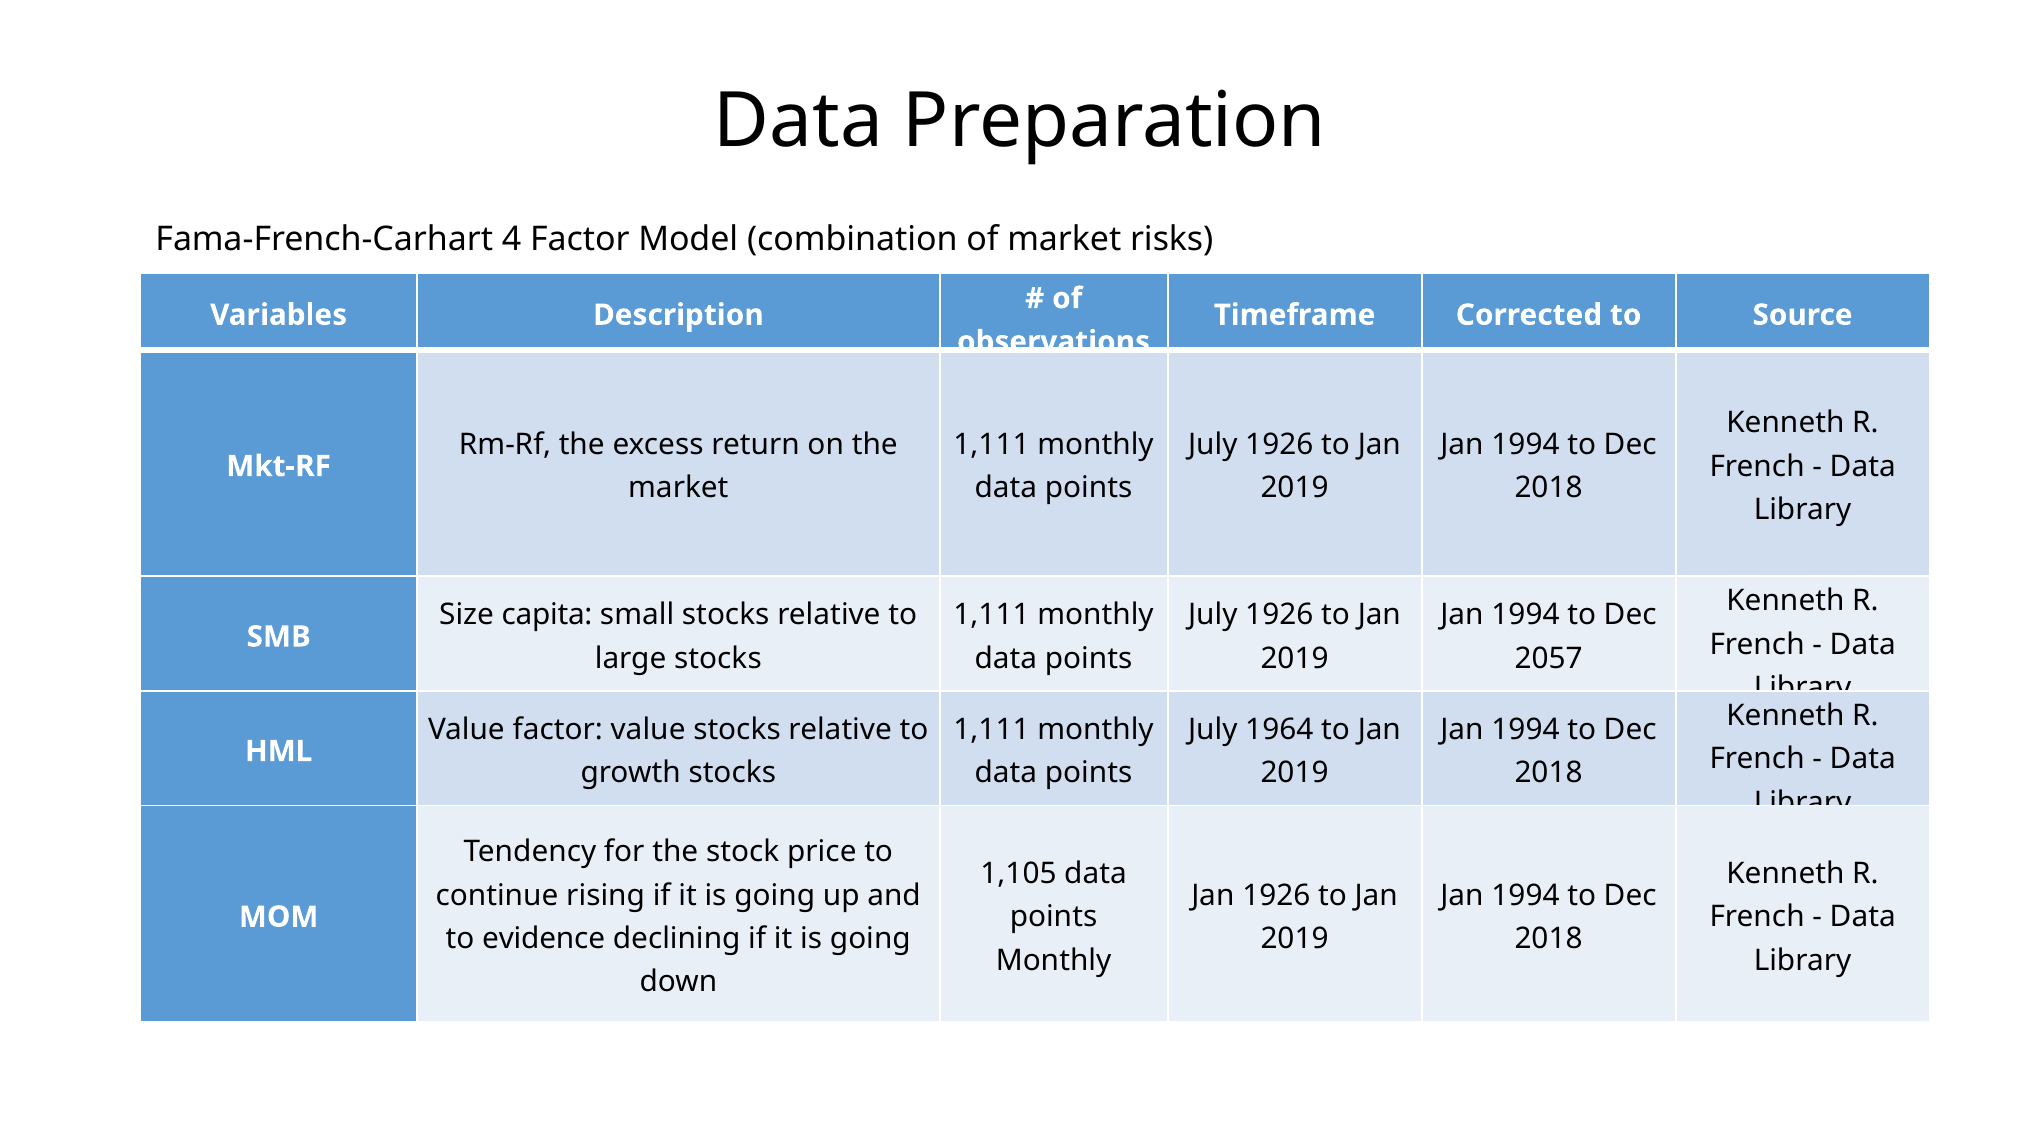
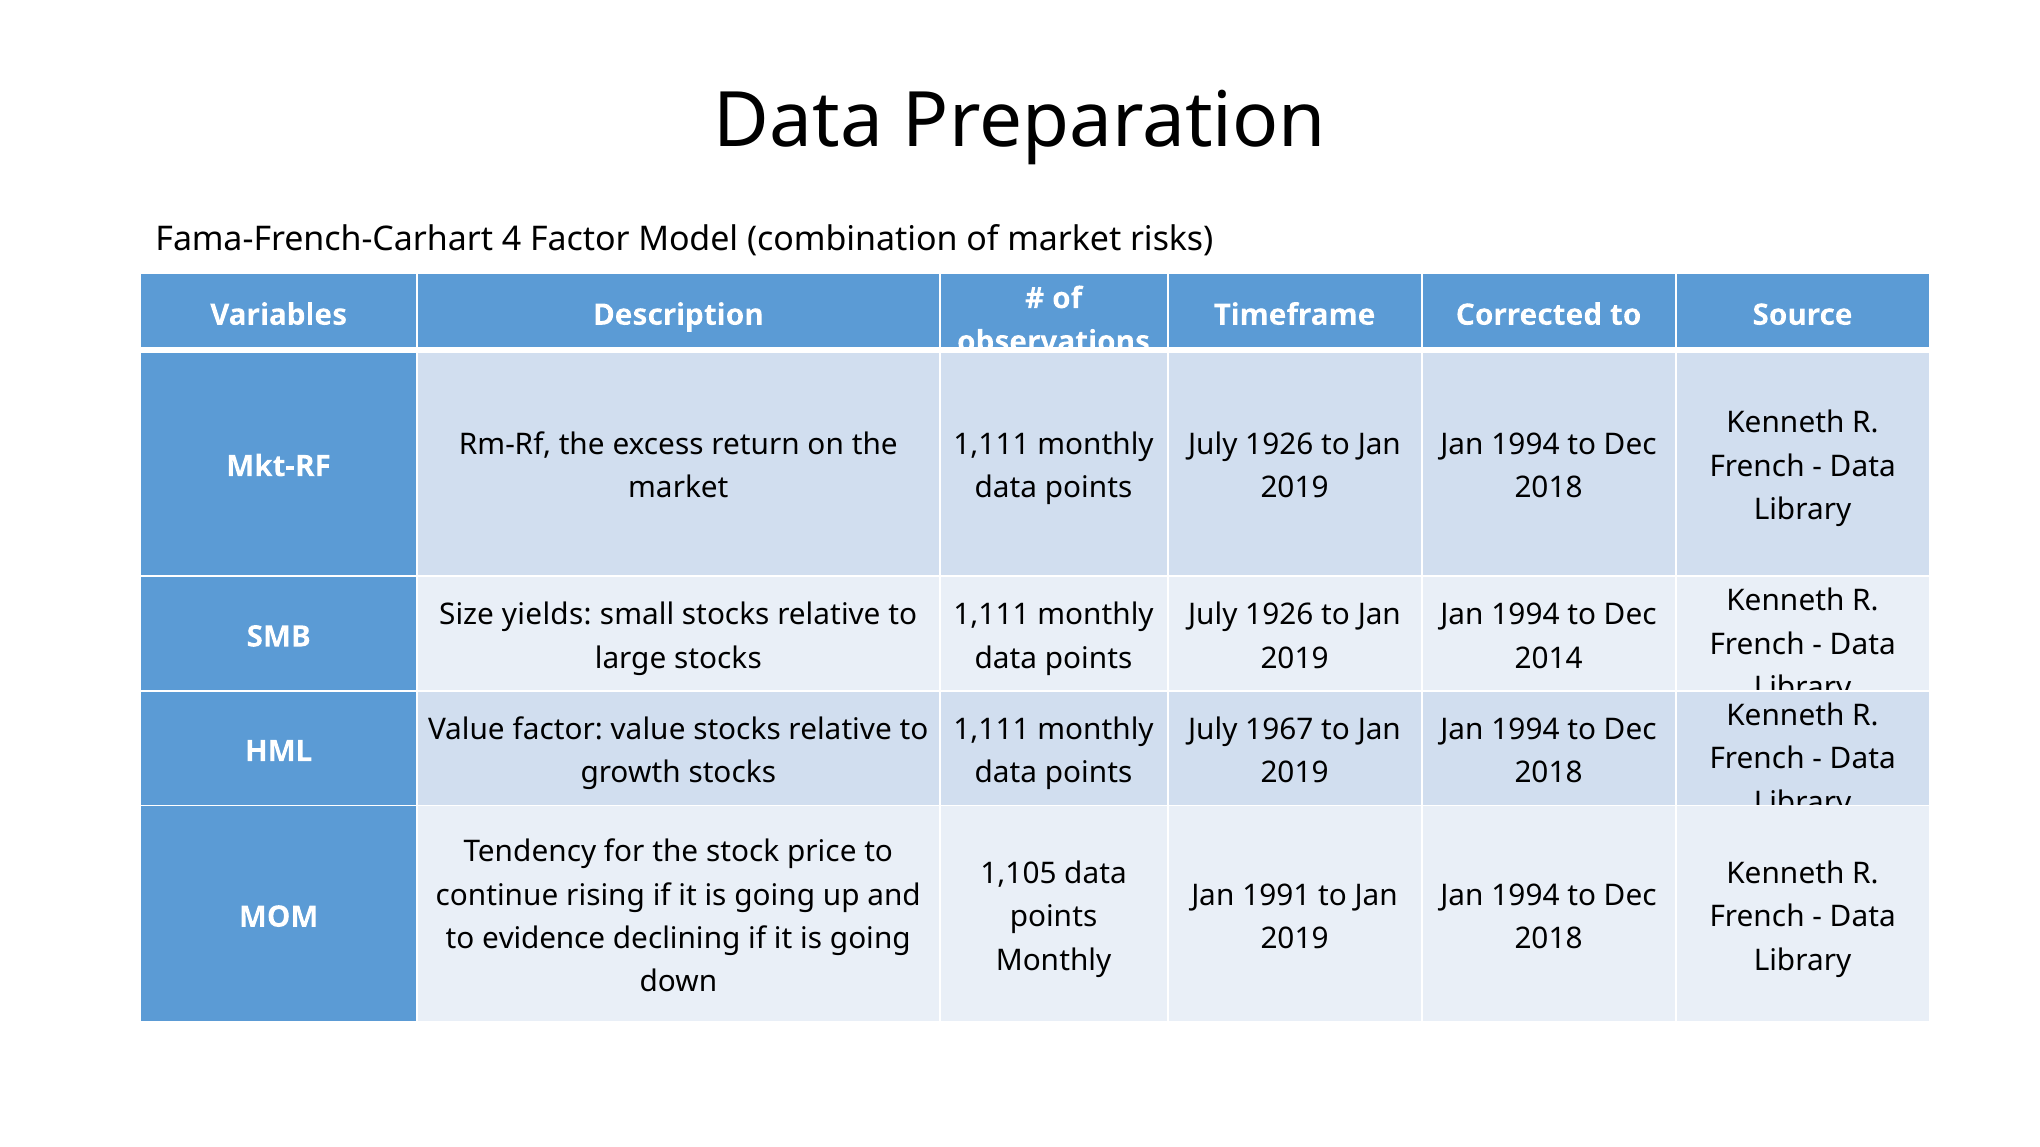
capita: capita -> yields (547, 615)
2057: 2057 -> 2014 (1549, 659)
1964: 1964 -> 1967 (1279, 730)
Jan 1926: 1926 -> 1991 (1276, 896)
